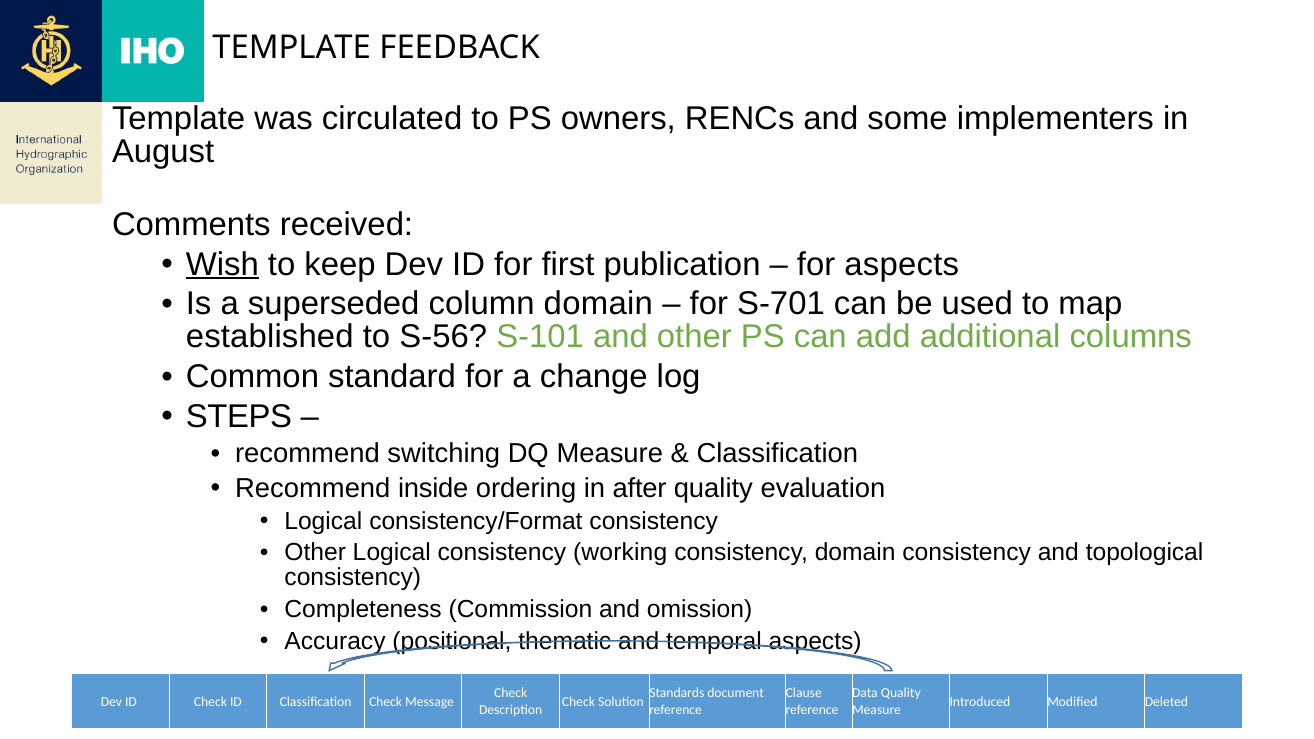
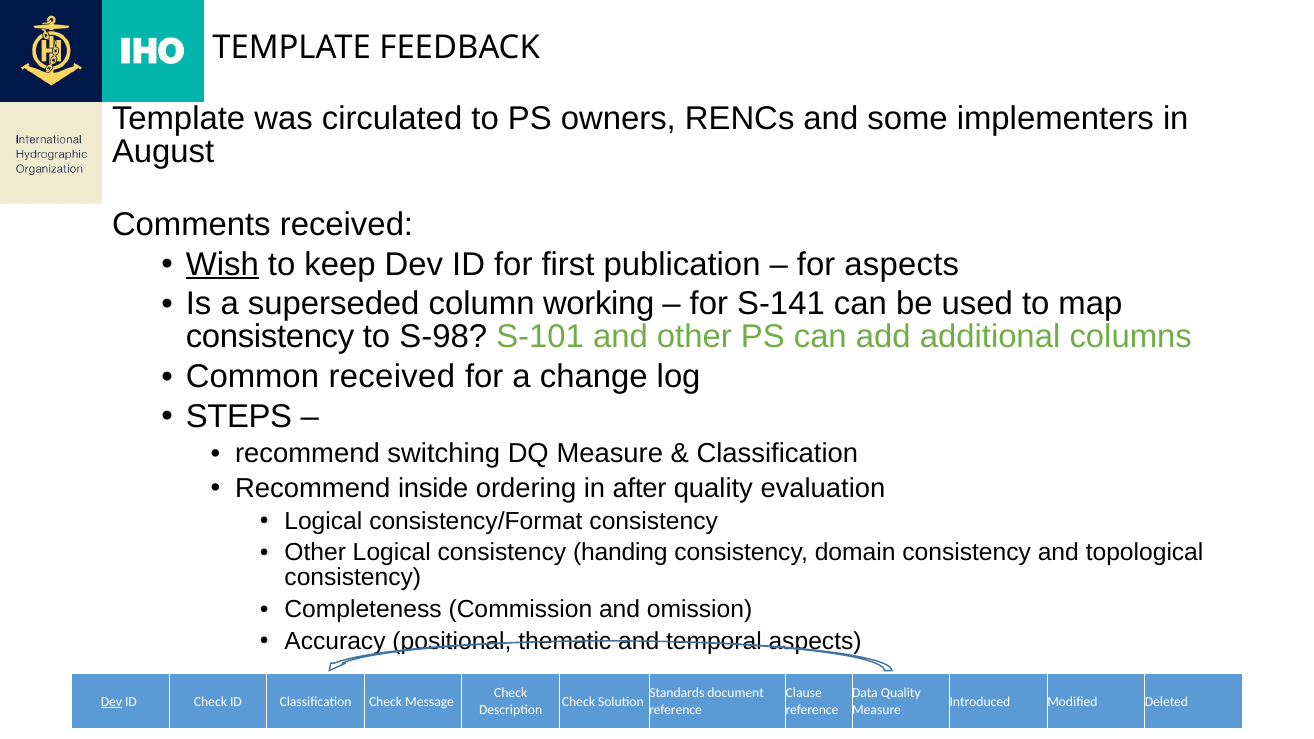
column domain: domain -> working (599, 304)
S-701: S-701 -> S-141 (781, 304)
established: established -> consistency (270, 337)
S-56: S-56 -> S-98 (443, 337)
Common standard: standard -> received (392, 377)
working: working -> handing (620, 553)
Dev underline: none -> present (111, 702)
